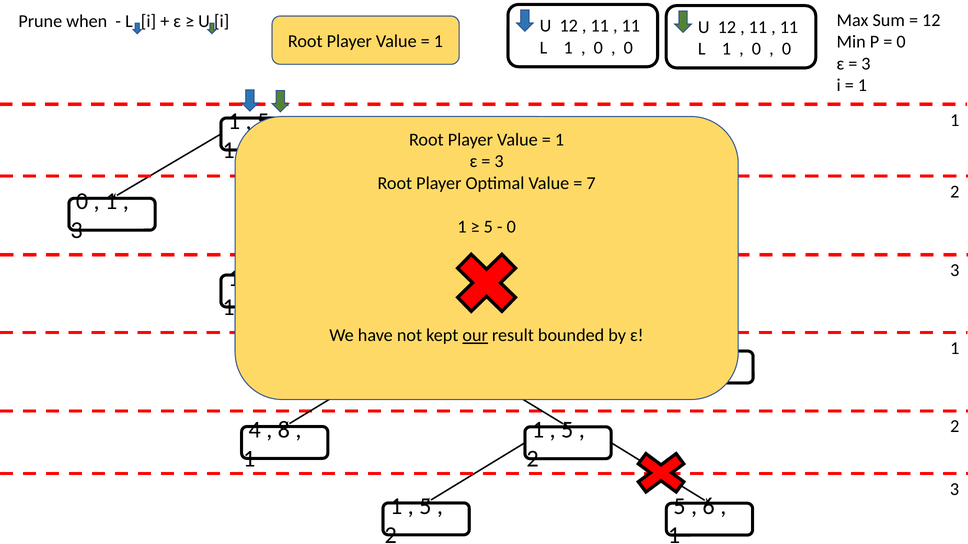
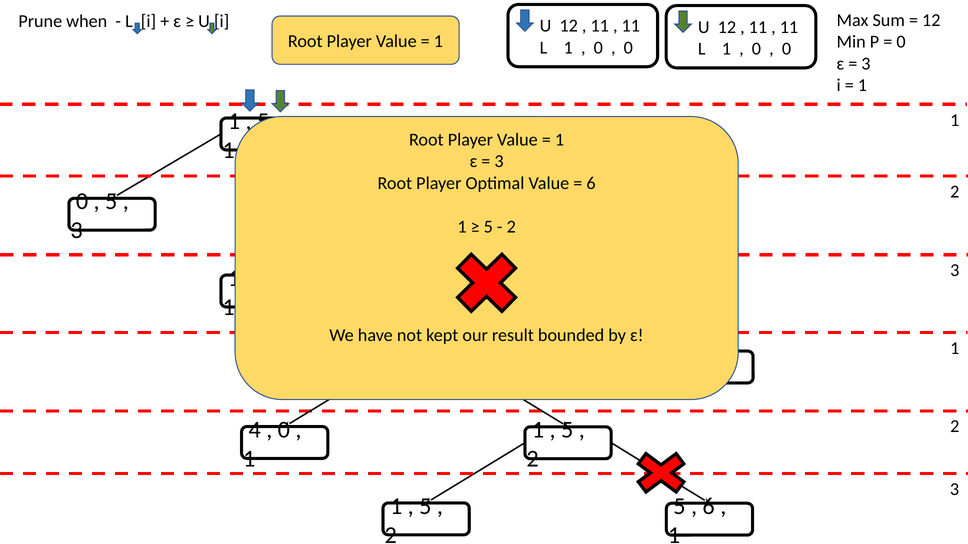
7: 7 -> 6 (591, 183)
1: 1 -> 5 (111, 202)
0: 0 -> 2 (511, 227)
our underline: present -> none (475, 336)
8: 8 -> 0 (284, 430)
